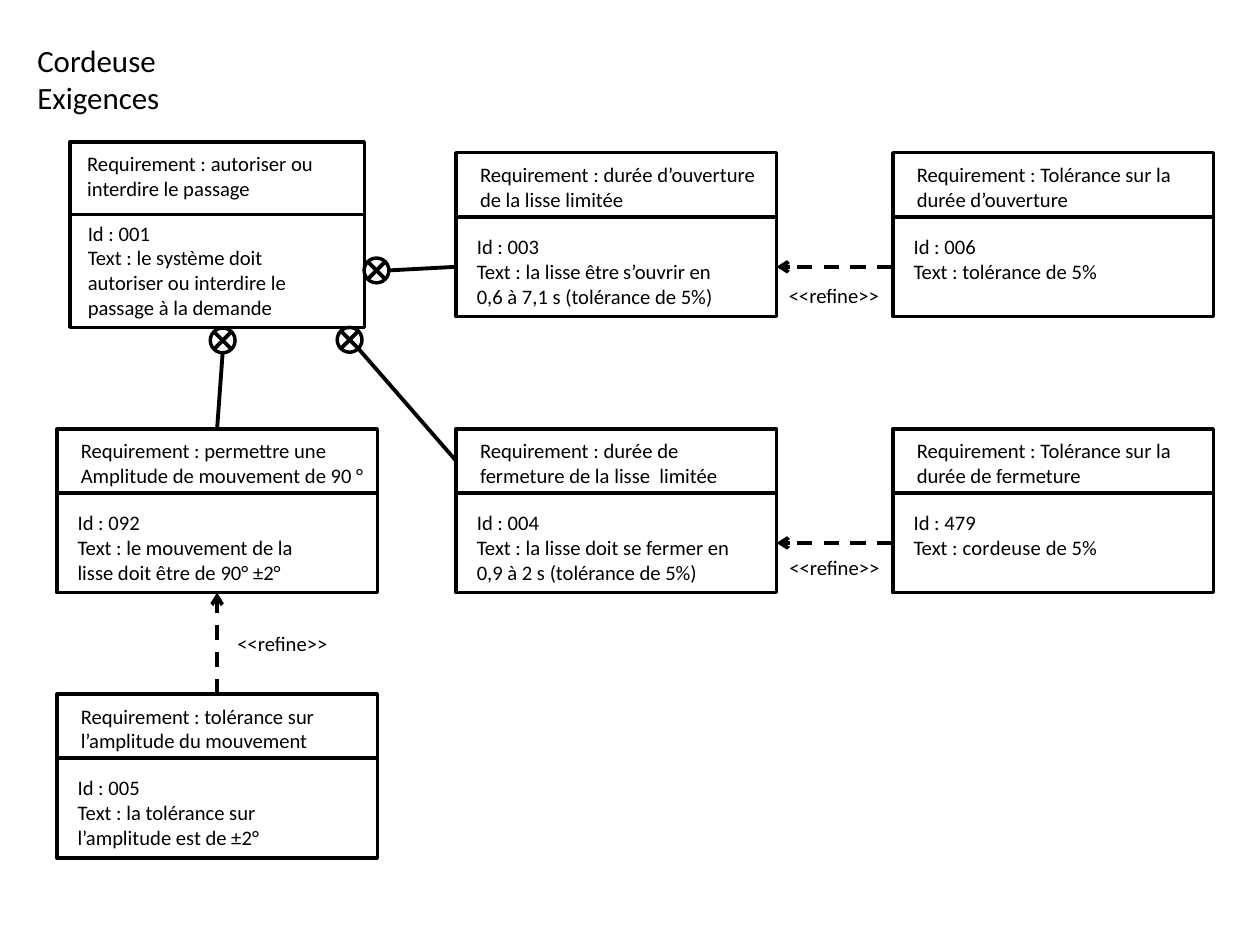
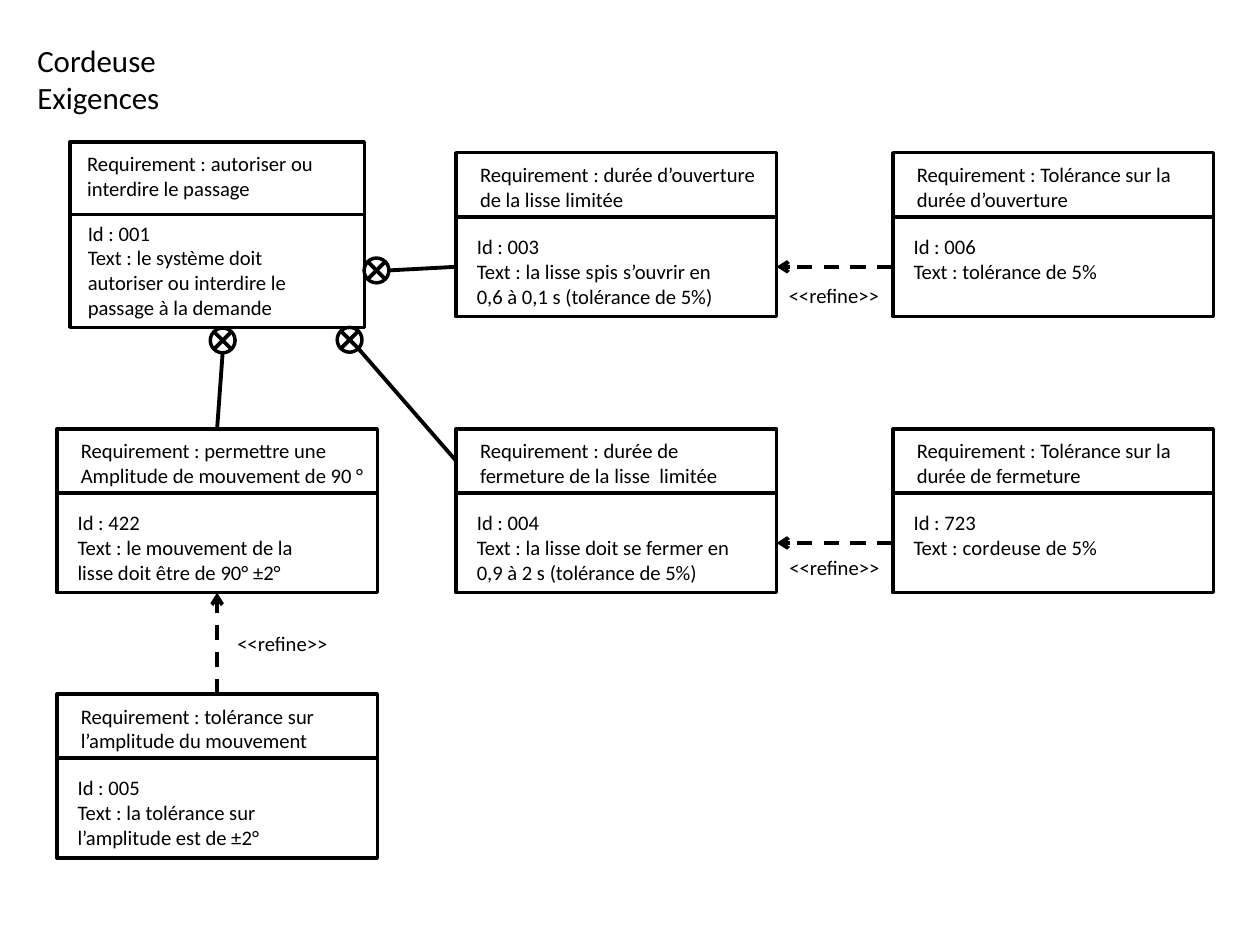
lisse être: être -> spis (602, 273)
7,1: 7,1 -> 0,1 (535, 297)
092: 092 -> 422 (124, 524)
479: 479 -> 723 (960, 524)
